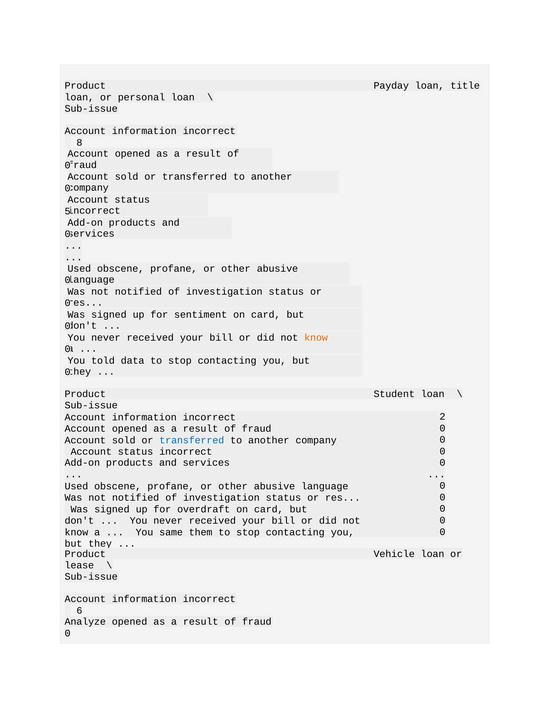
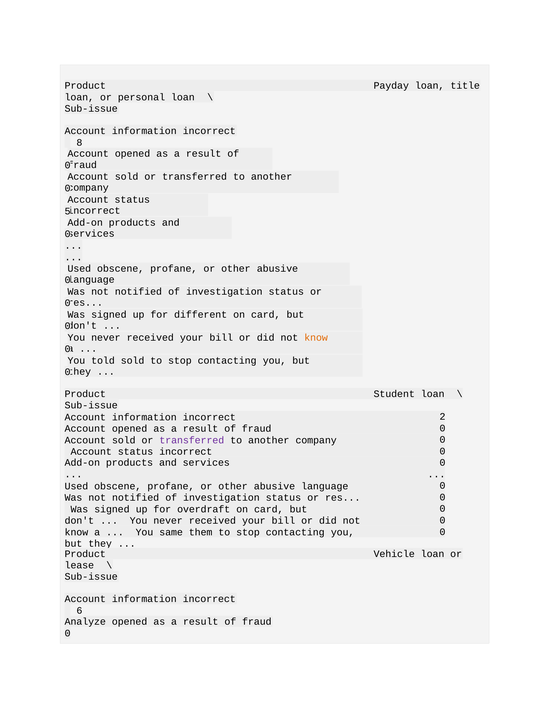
sentiment: sentiment -> different (201, 314)
told data: data -> sold (133, 360)
transferred colour: blue -> purple (192, 440)
